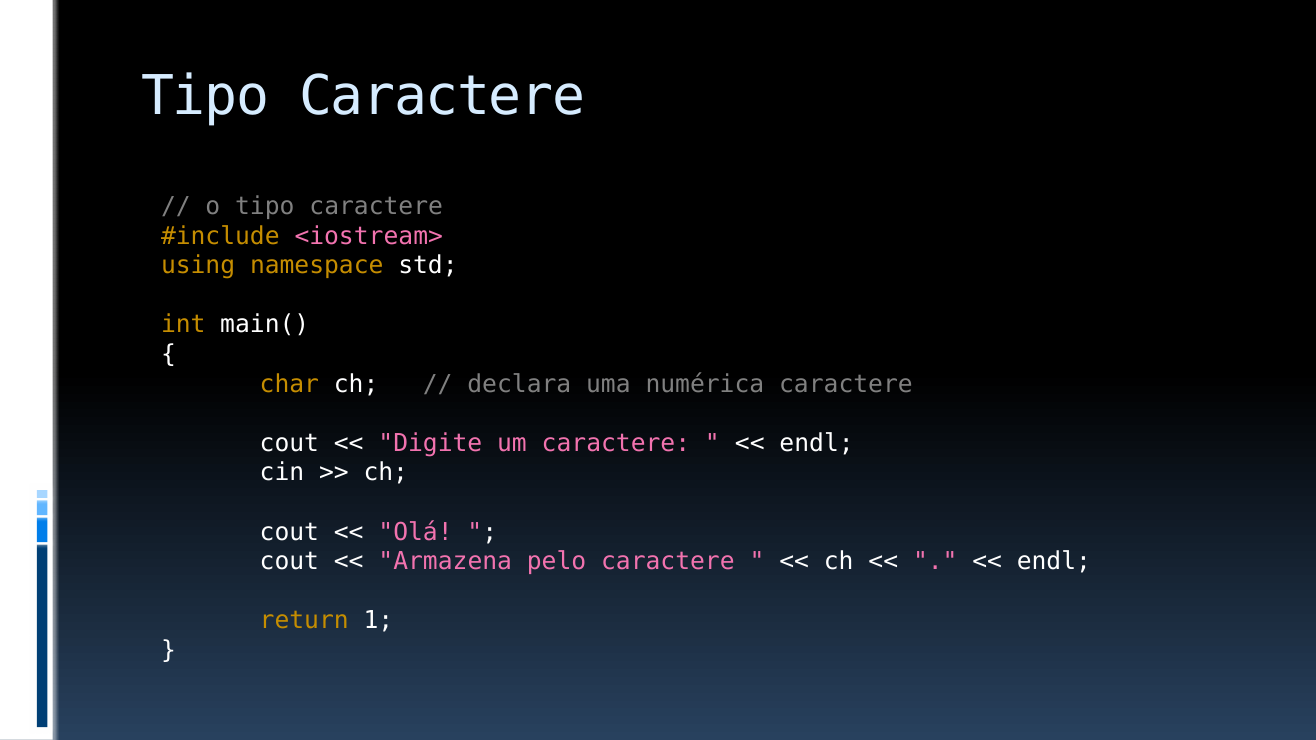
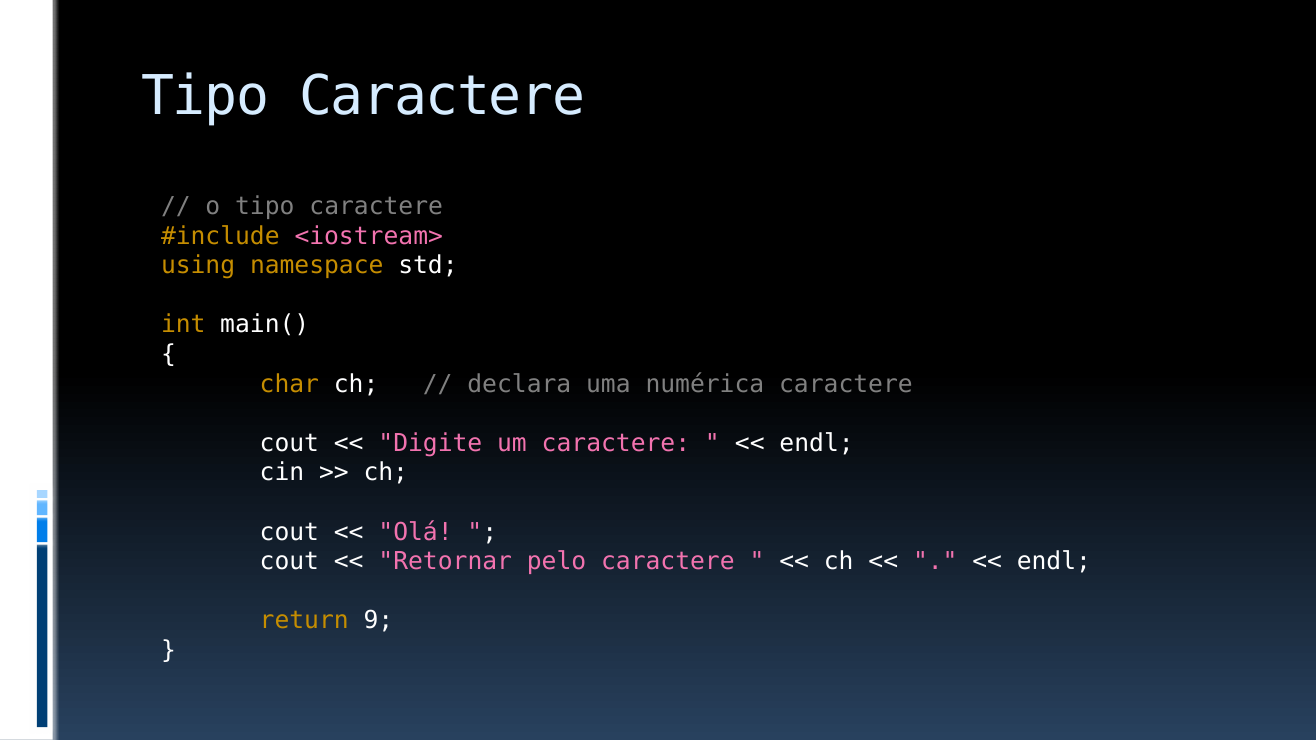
Armazena: Armazena -> Retornar (445, 562)
1: 1 -> 9 (378, 621)
